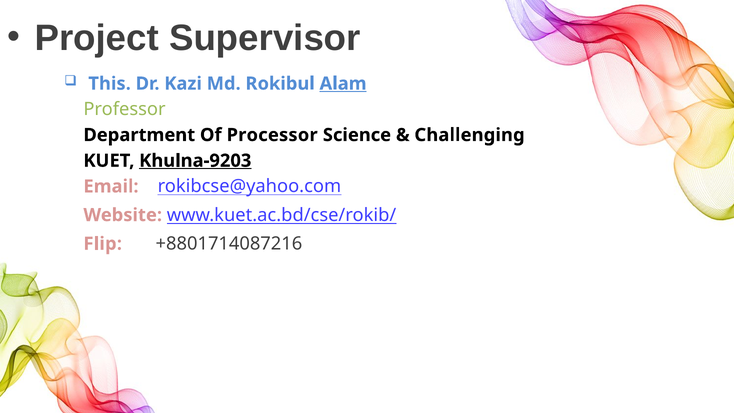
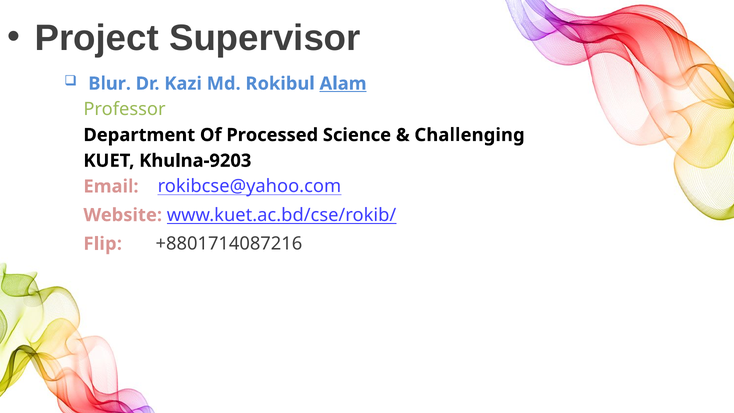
This: This -> Blur (110, 84)
Processor: Processor -> Processed (272, 135)
Khulna-9203 underline: present -> none (195, 161)
